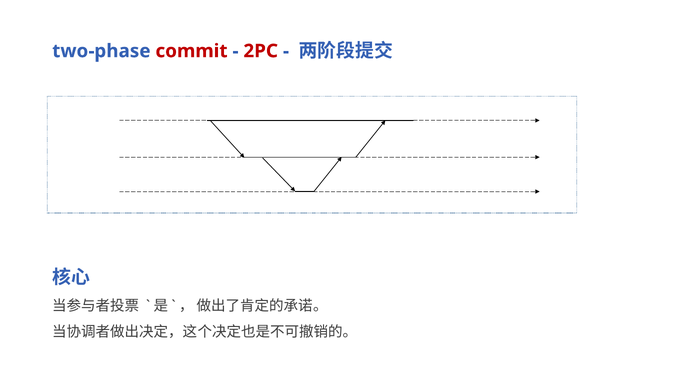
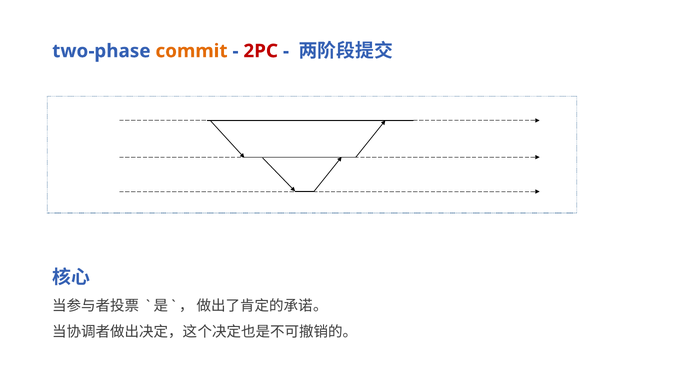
commit colour: red -> orange (191, 51)
